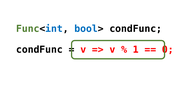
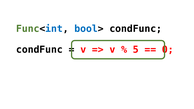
1: 1 -> 5 (136, 50)
